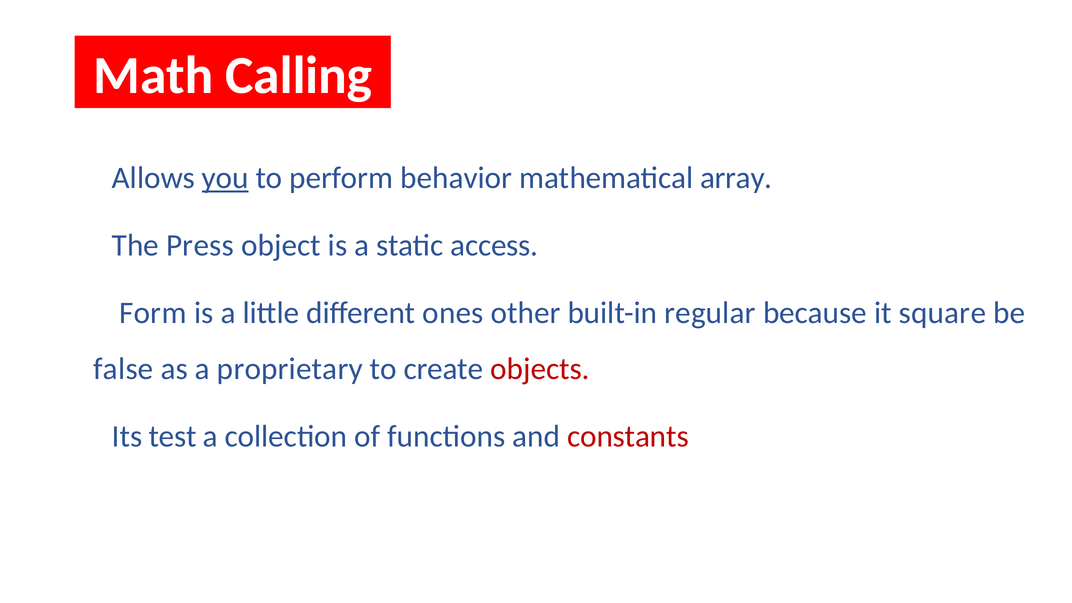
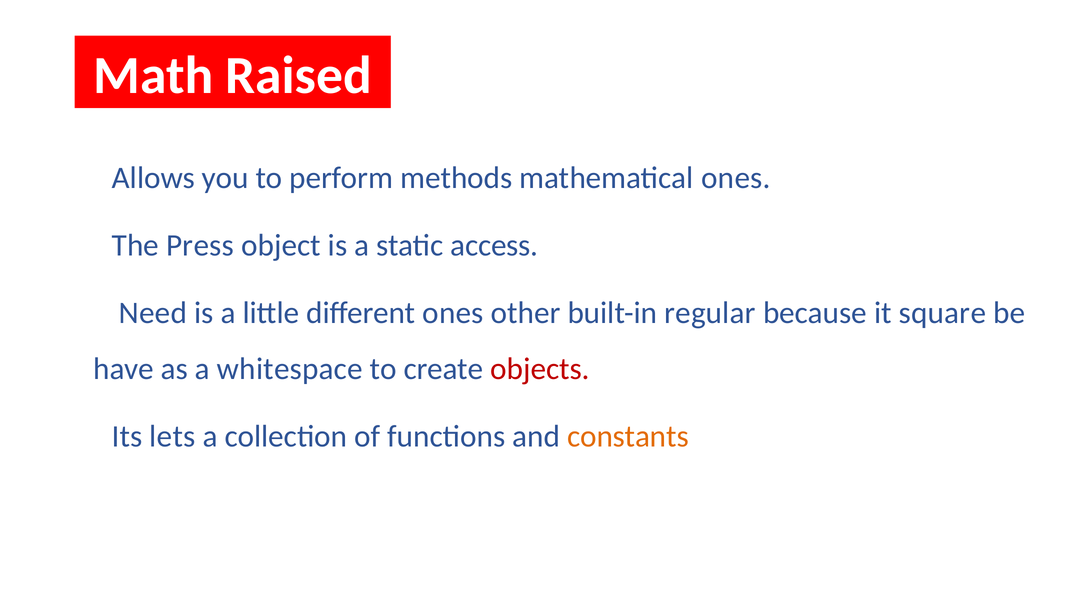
Calling: Calling -> Raised (299, 76)
you underline: present -> none (225, 178)
behavior: behavior -> methods (456, 178)
mathematical array: array -> ones (736, 178)
Form: Form -> Need (153, 313)
false: false -> have (124, 369)
proprietary: proprietary -> whitespace (290, 369)
test: test -> lets (172, 436)
constants colour: red -> orange (628, 436)
